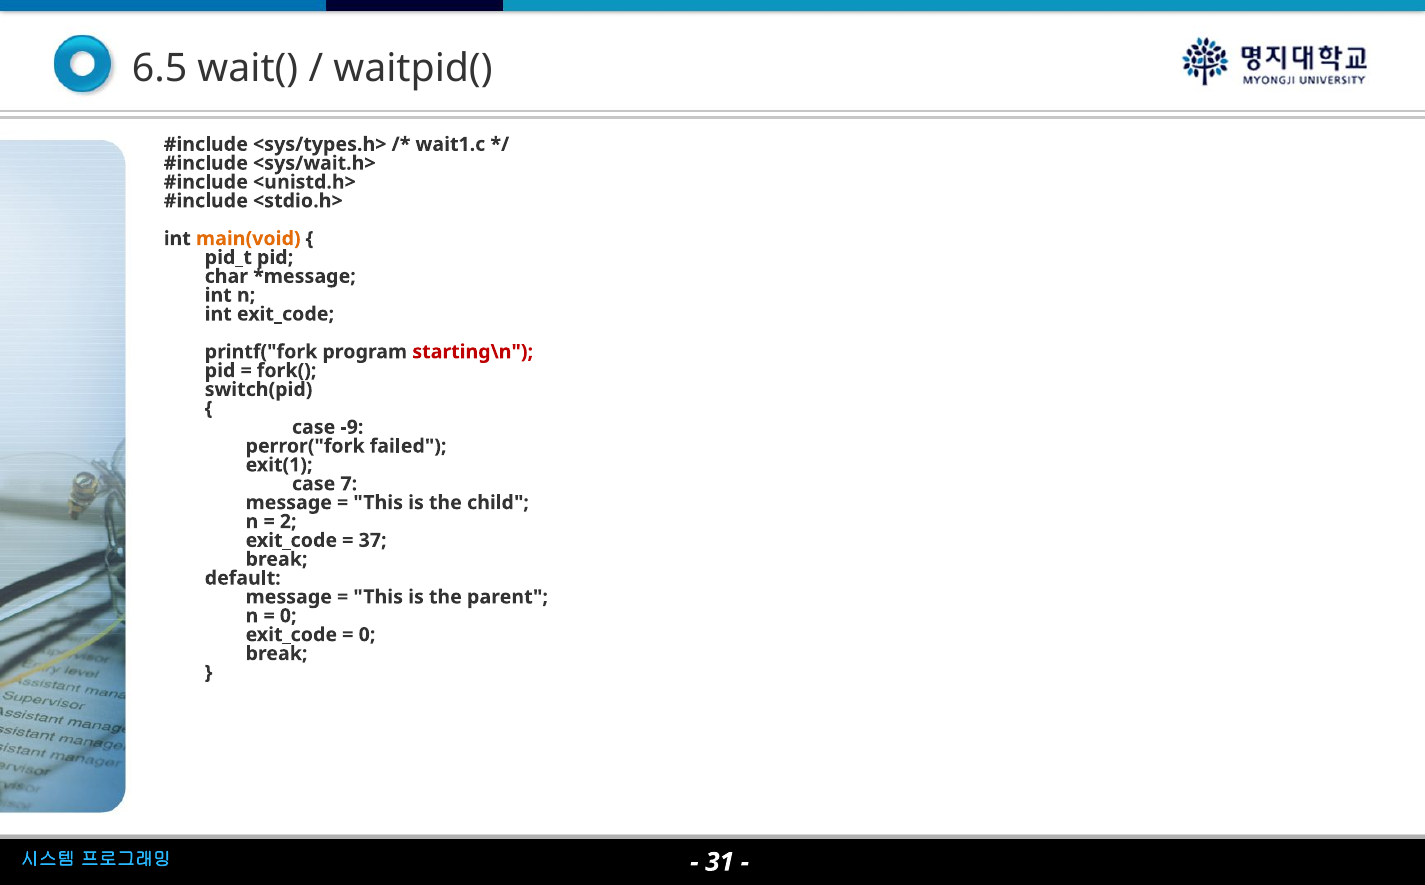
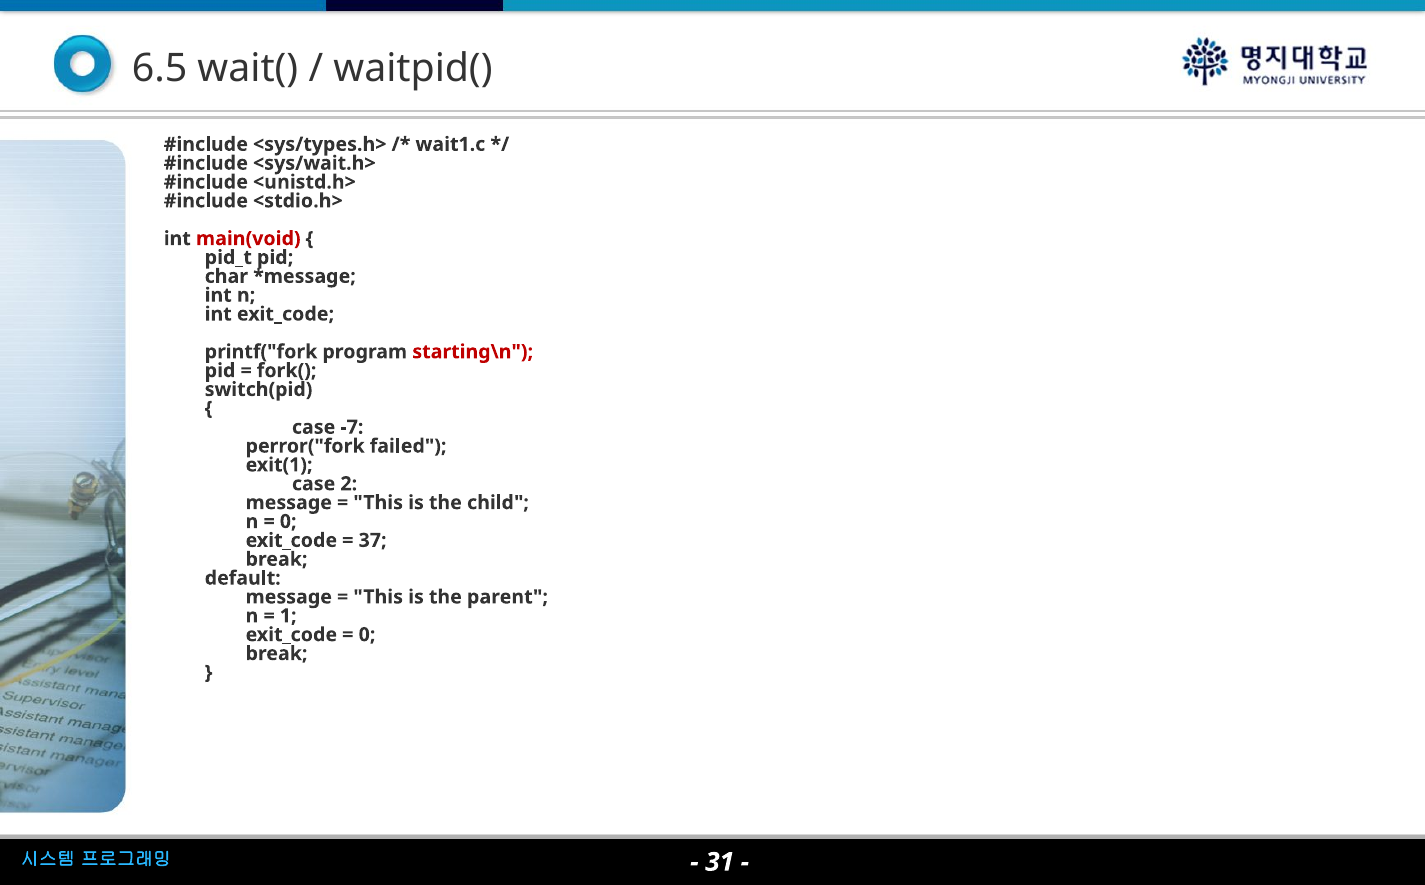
main(void colour: orange -> red (248, 238)
-9: -9 -> -7 (352, 427)
7: 7 -> 2 (349, 484)
2: 2 -> 0 (288, 521)
0: 0 -> 1 (288, 615)
